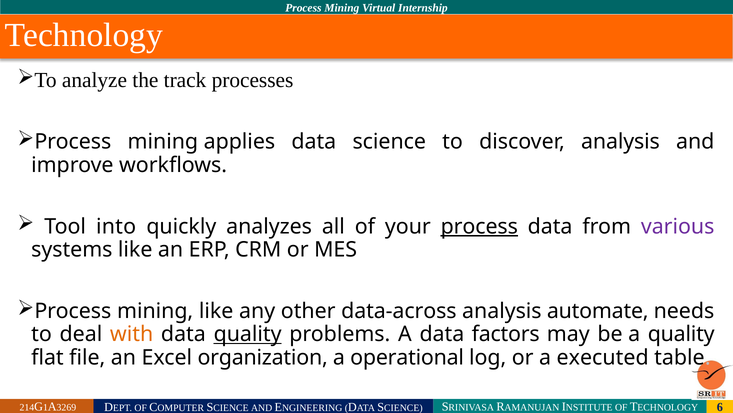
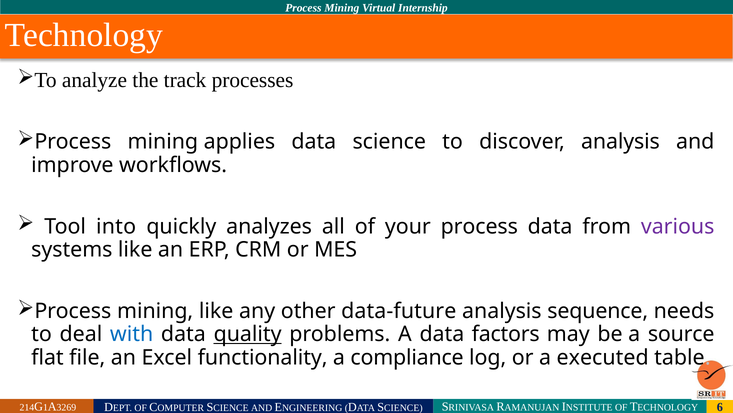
process underline: present -> none (479, 226)
data-across: data-across -> data-future (399, 311)
automate: automate -> sequence (598, 311)
with colour: orange -> blue (132, 334)
a quality: quality -> source (681, 334)
organization: organization -> functionality (263, 357)
operational: operational -> compliance (407, 357)
